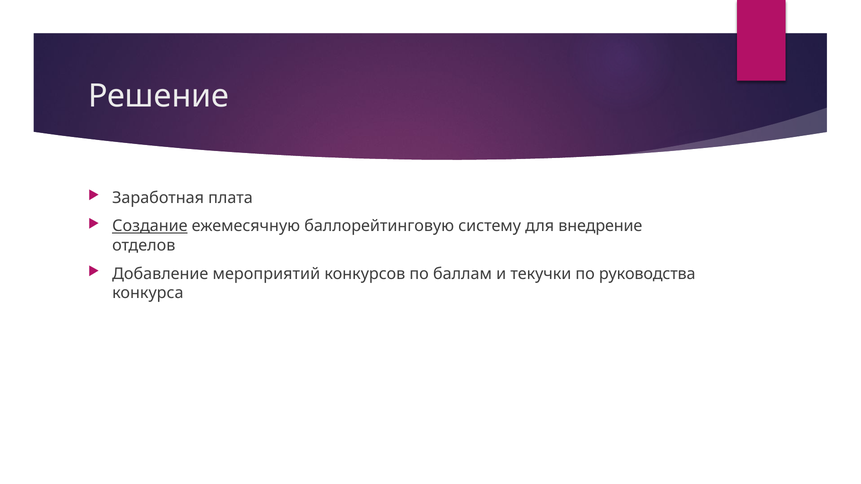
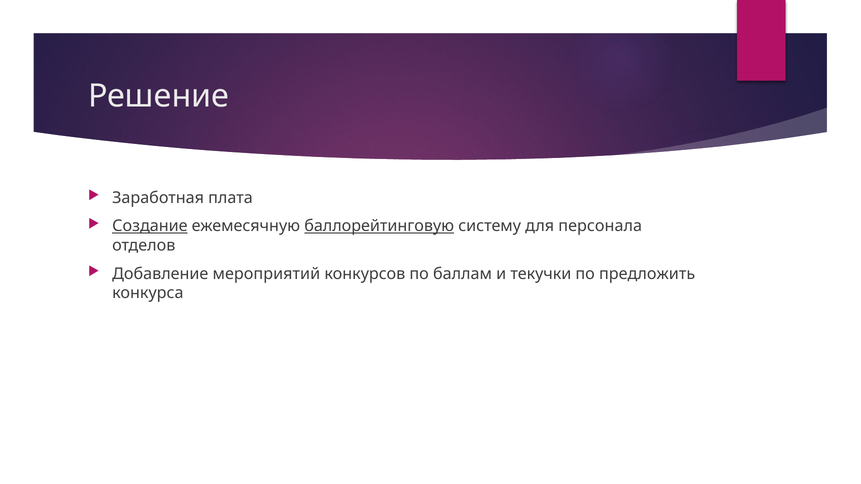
баллорейтинговую underline: none -> present (379, 226)
внедрение: внедрение -> персонала (600, 226)
руководства: руководства -> предложить (647, 274)
